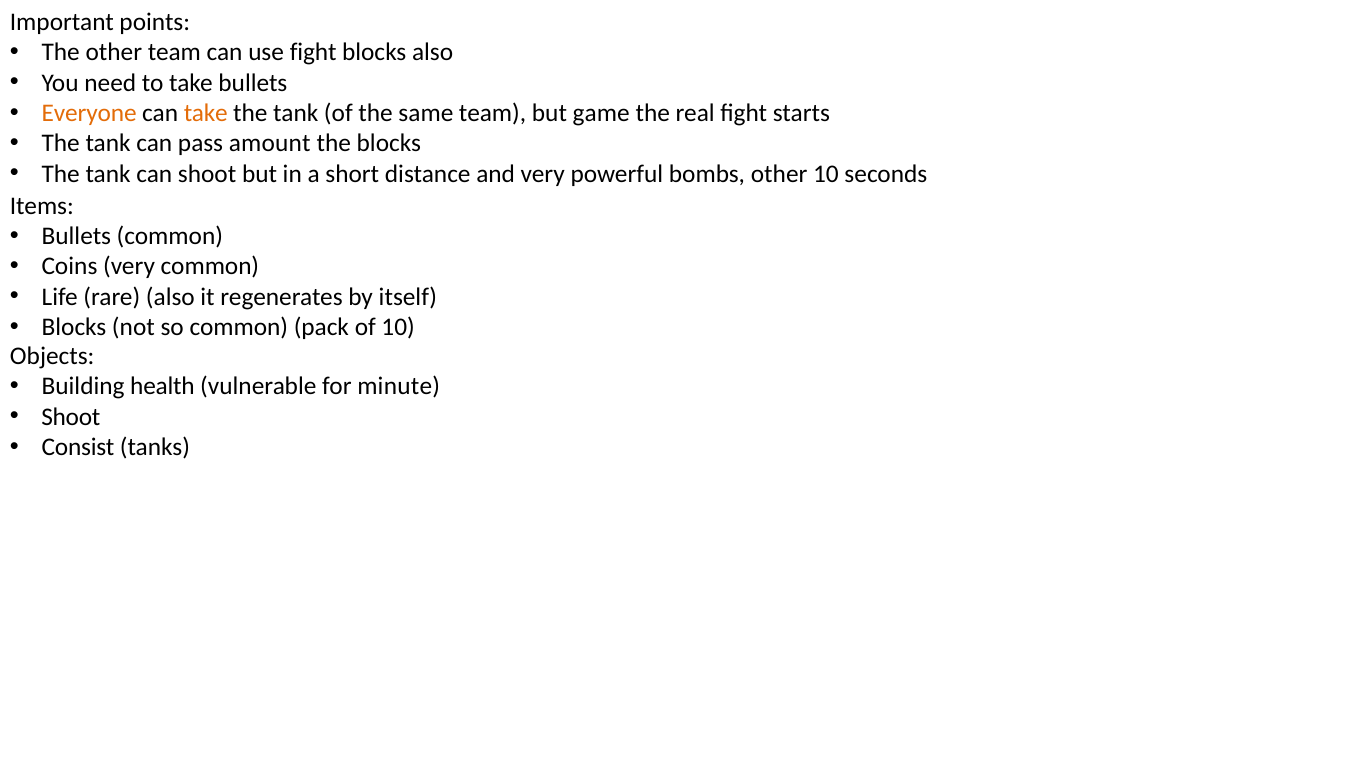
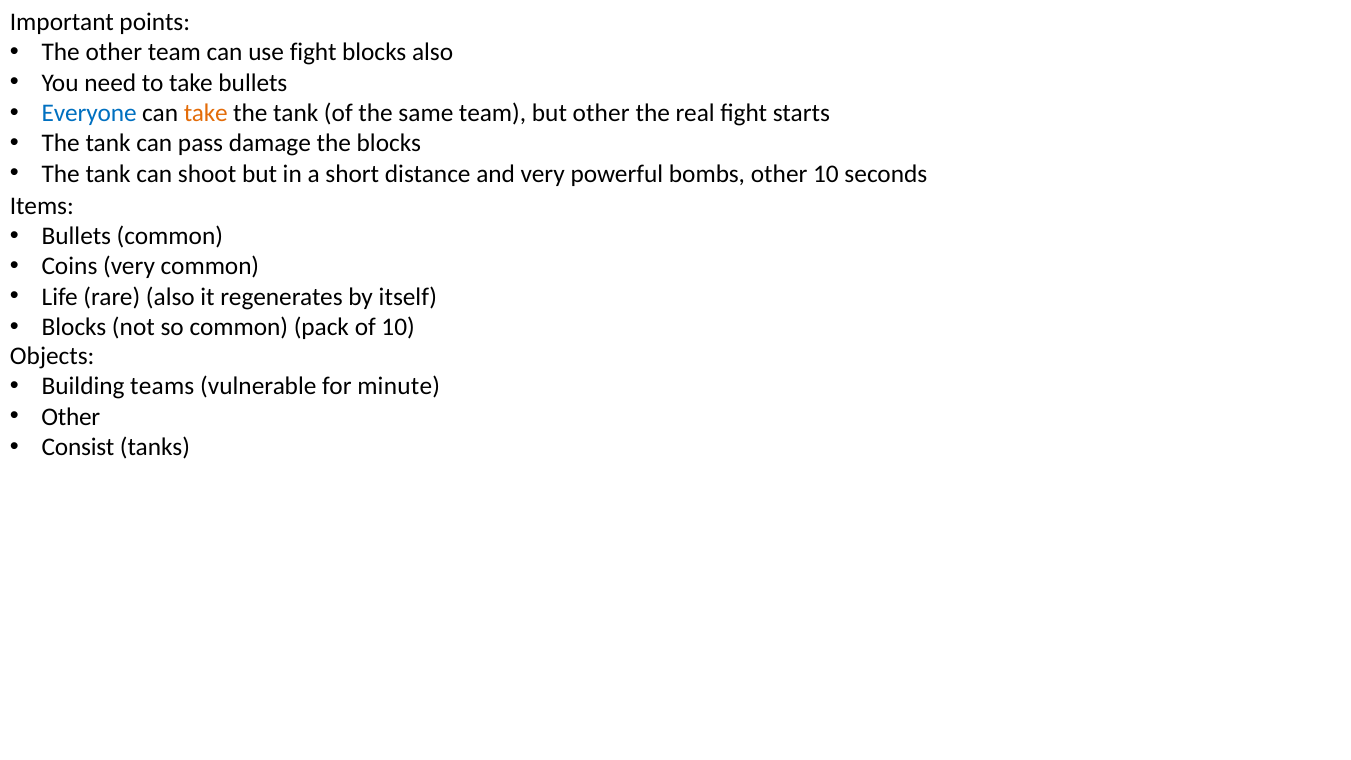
Everyone colour: orange -> blue (89, 113)
but game: game -> other (601, 113)
amount: amount -> damage (270, 144)
health: health -> teams (162, 386)
Shoot: Shoot -> Other (71, 417)
